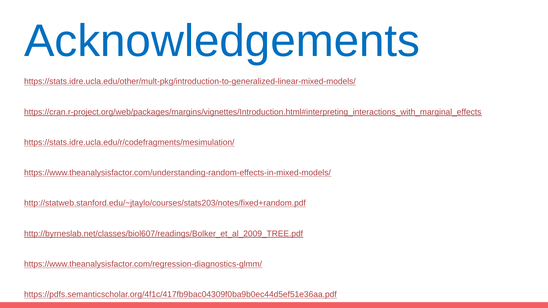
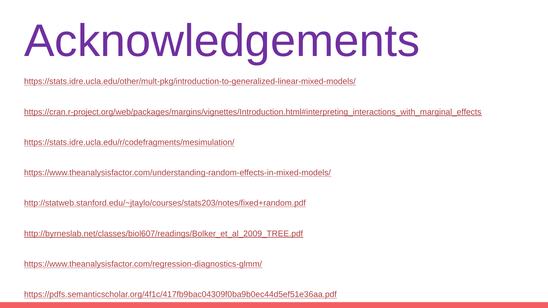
Acknowledgements colour: blue -> purple (222, 41)
